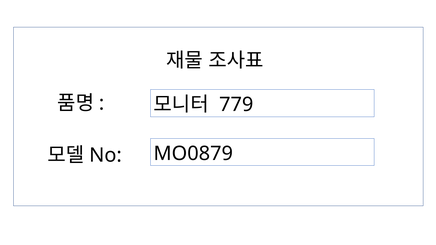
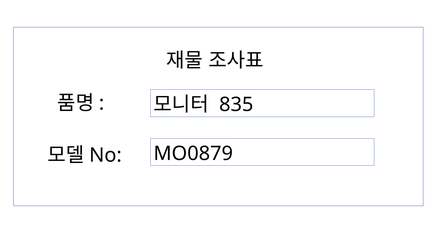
779: 779 -> 835 (236, 105)
